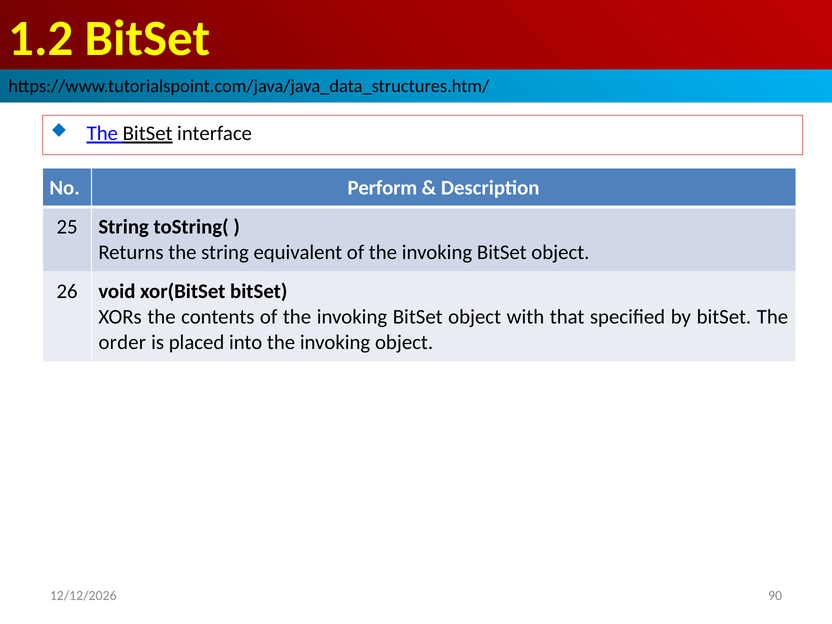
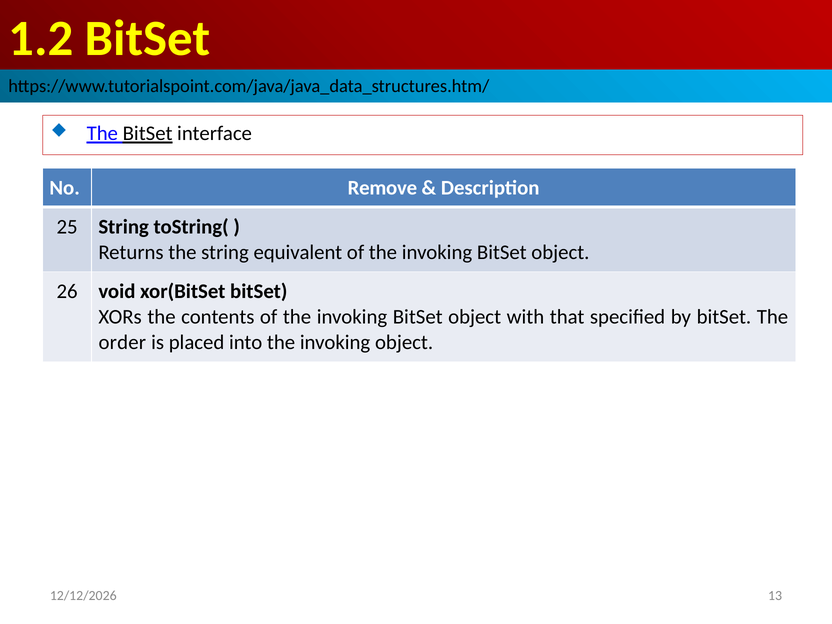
Perform: Perform -> Remove (382, 188)
90: 90 -> 13 (775, 596)
